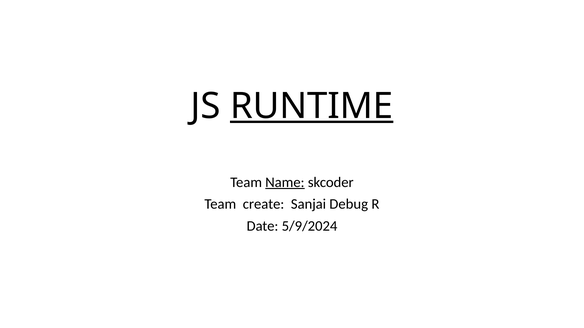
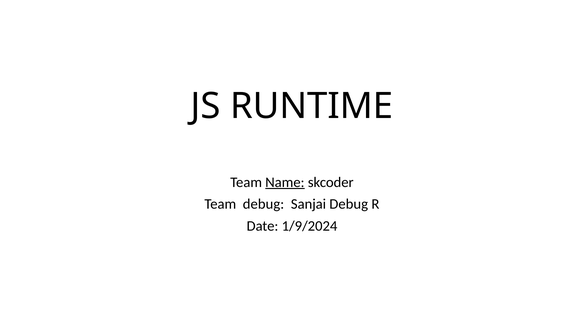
RUNTIME underline: present -> none (312, 106)
Team create: create -> debug (264, 204)
5/9/2024: 5/9/2024 -> 1/9/2024 (309, 226)
